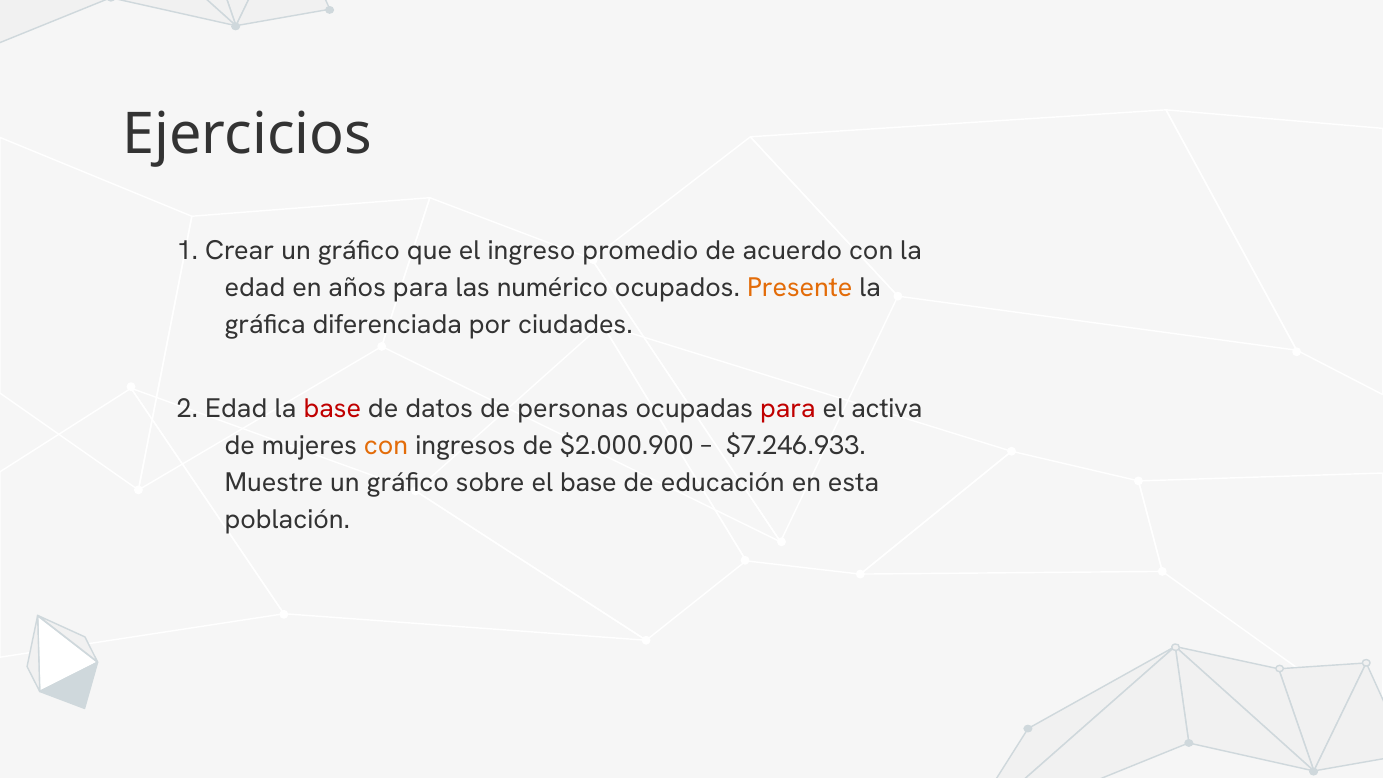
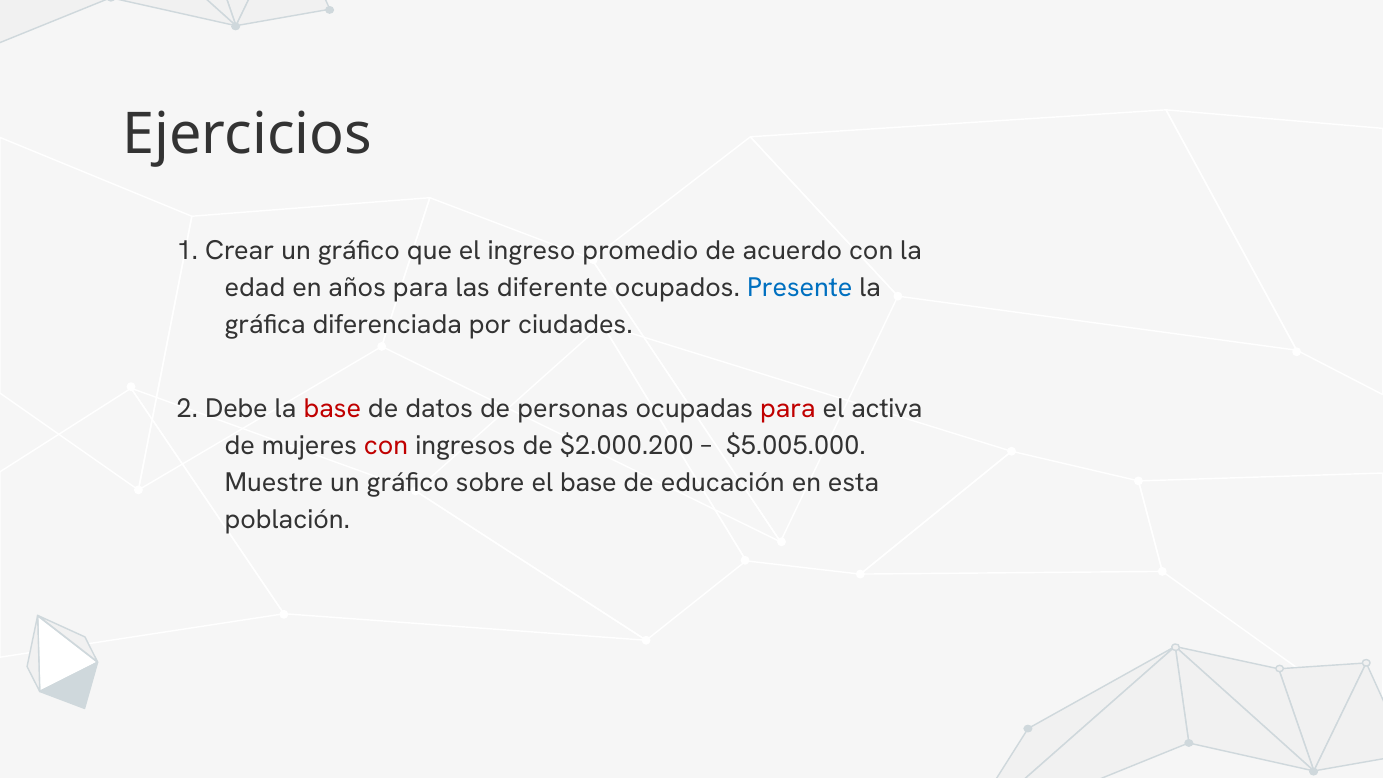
numérico: numérico -> diferente (552, 288)
Presente colour: orange -> blue (800, 288)
2 Edad: Edad -> Debe (236, 408)
con colour: orange -> red (386, 445)
$2.000.900: $2.000.900 -> $2.000.200 (627, 445)
$7.246.933: $7.246.933 -> $5.005.000 (796, 445)
